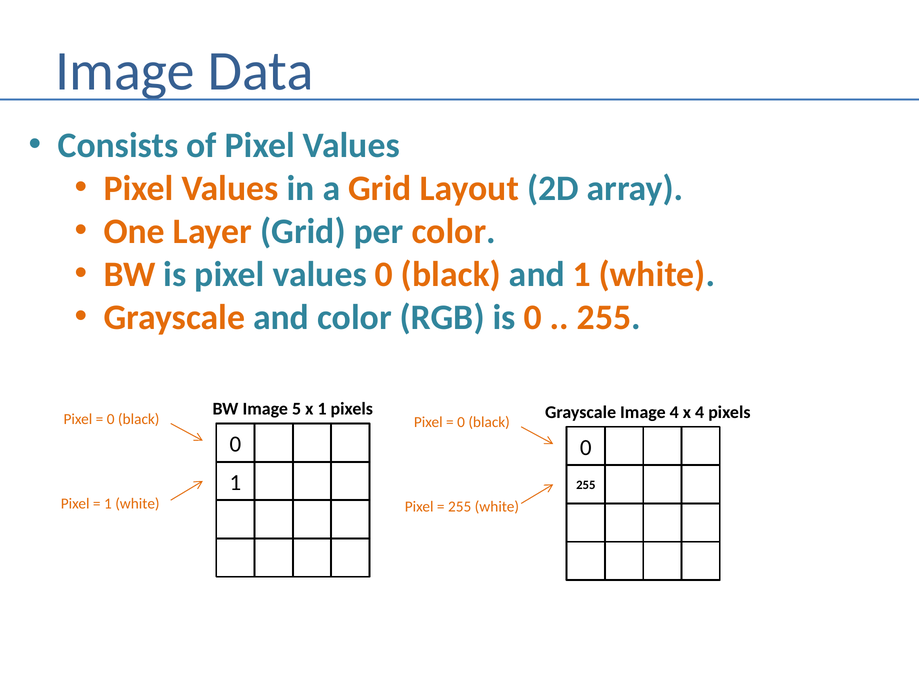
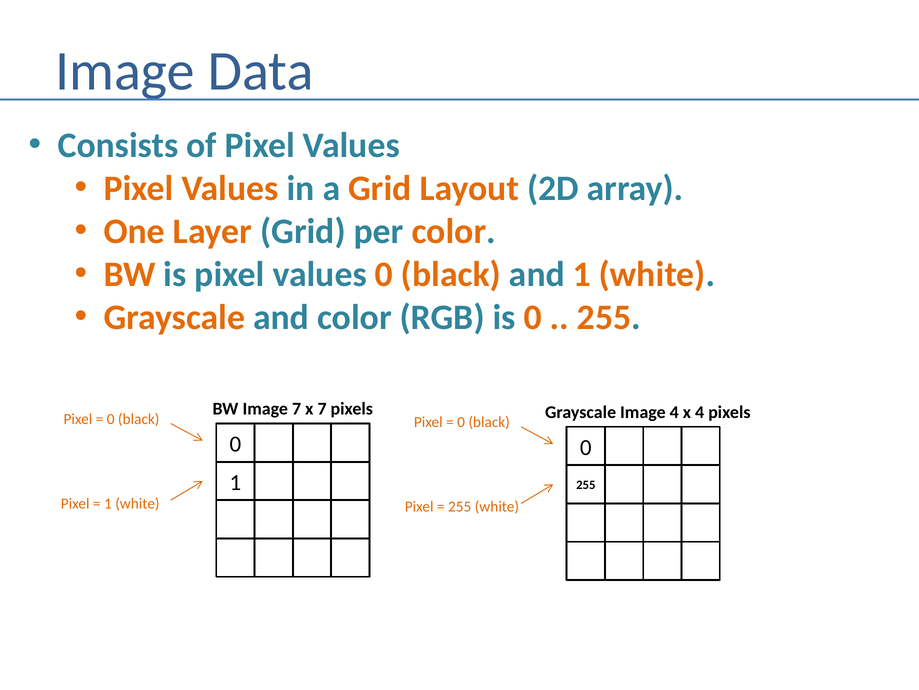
Image 5: 5 -> 7 (297, 409)
x 1: 1 -> 7 (322, 409)
